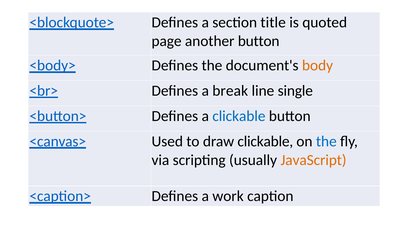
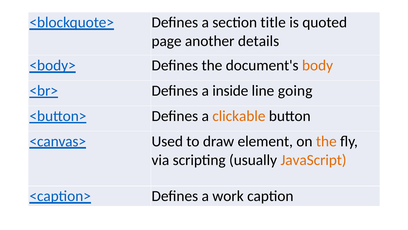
another button: button -> details (259, 41)
break: break -> inside (230, 91)
single: single -> going (295, 91)
clickable colour: blue -> orange (239, 116)
draw clickable: clickable -> element (265, 141)
the colour: blue -> orange (326, 141)
